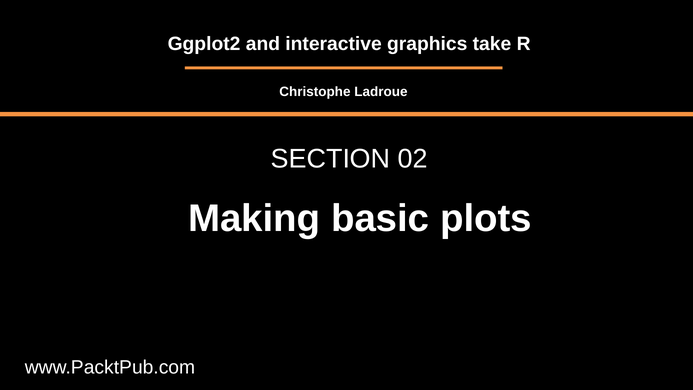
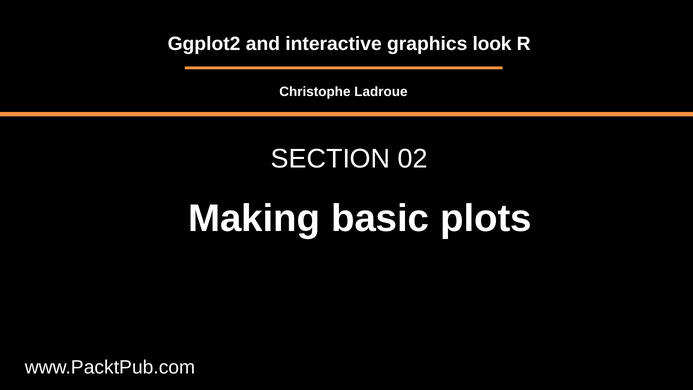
take: take -> look (492, 44)
